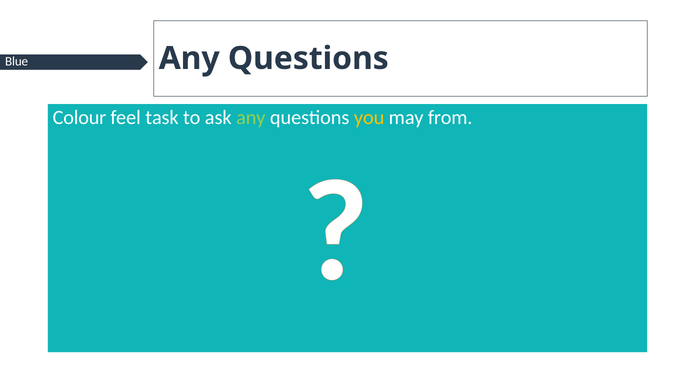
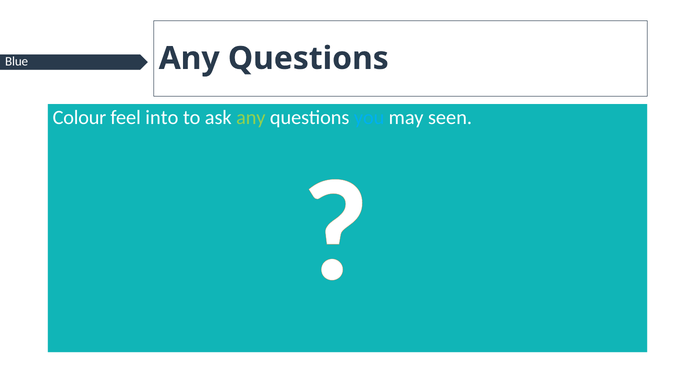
task: task -> into (162, 118)
you colour: yellow -> light blue (369, 118)
from: from -> seen (450, 118)
